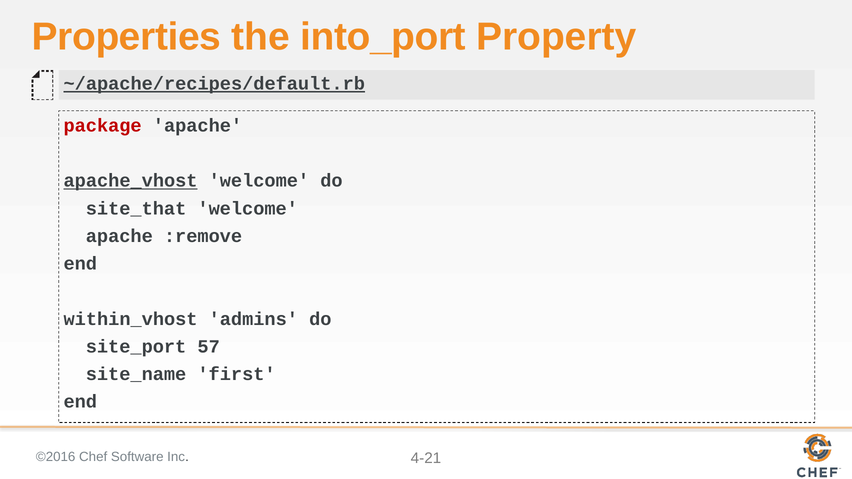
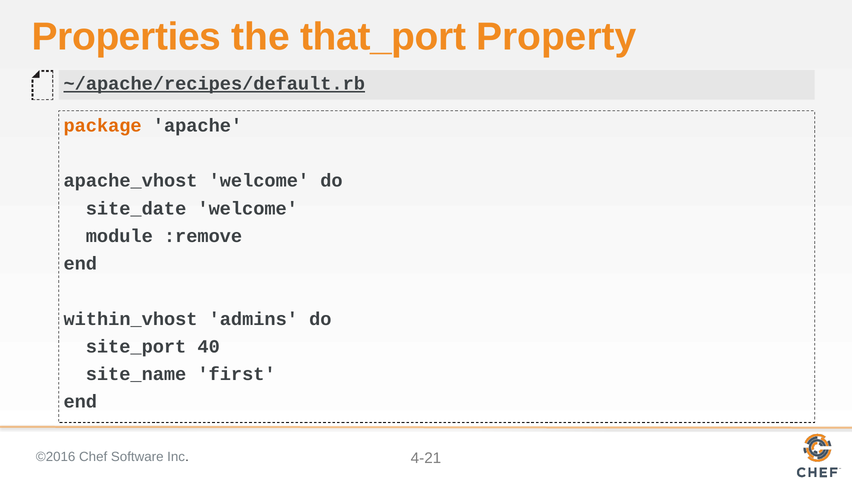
into_port: into_port -> that_port (383, 37)
package colour: red -> orange (103, 126)
apache_vhost underline: present -> none (131, 181)
site_that: site_that -> site_date (136, 209)
apache: apache -> module (119, 236)
57: 57 -> 40 (209, 347)
